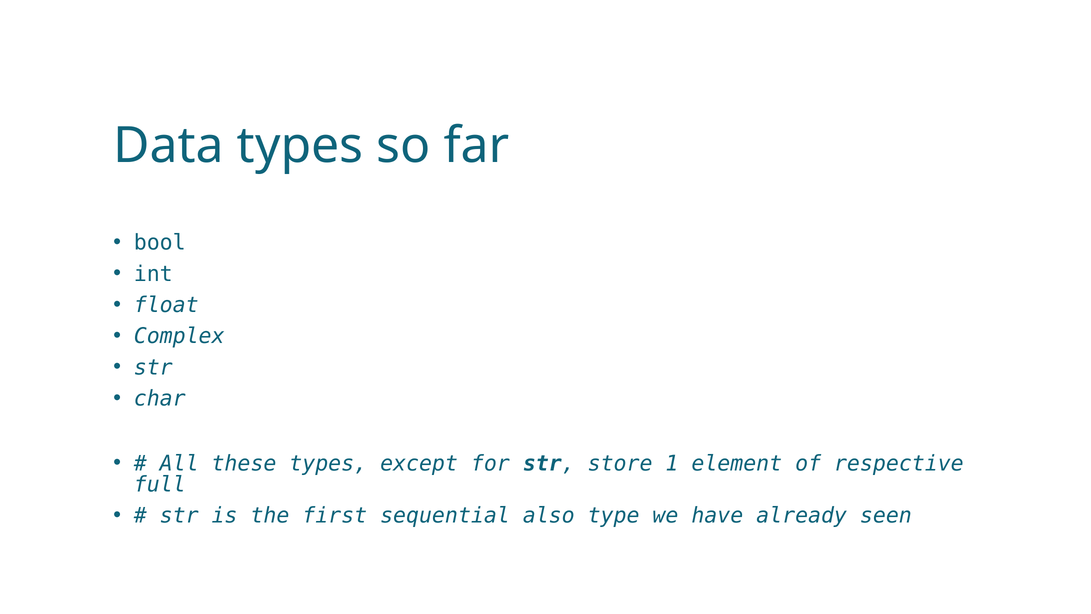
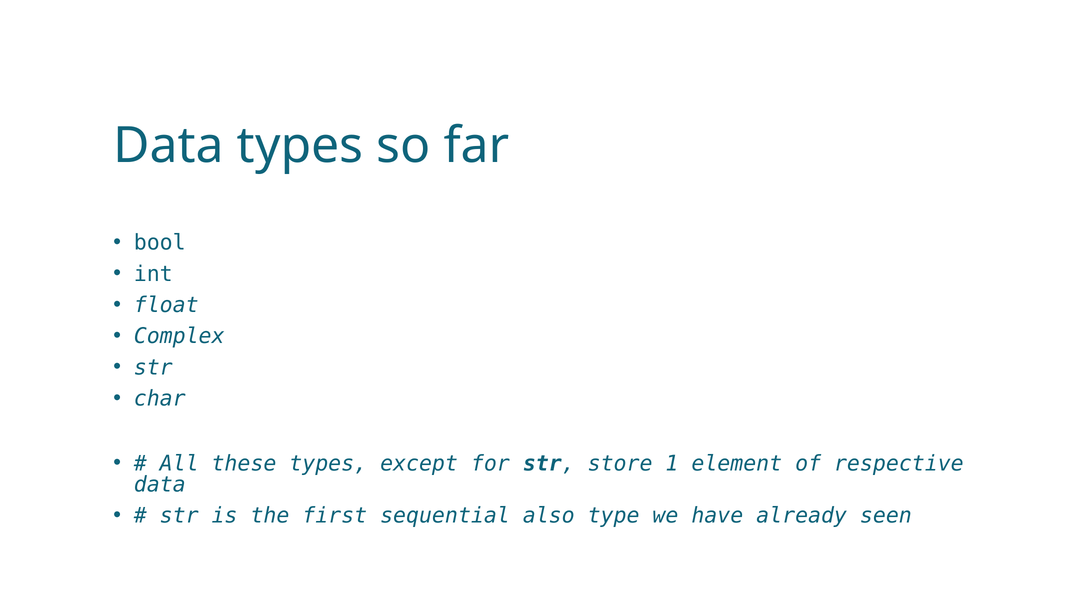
full: full -> data (160, 484)
